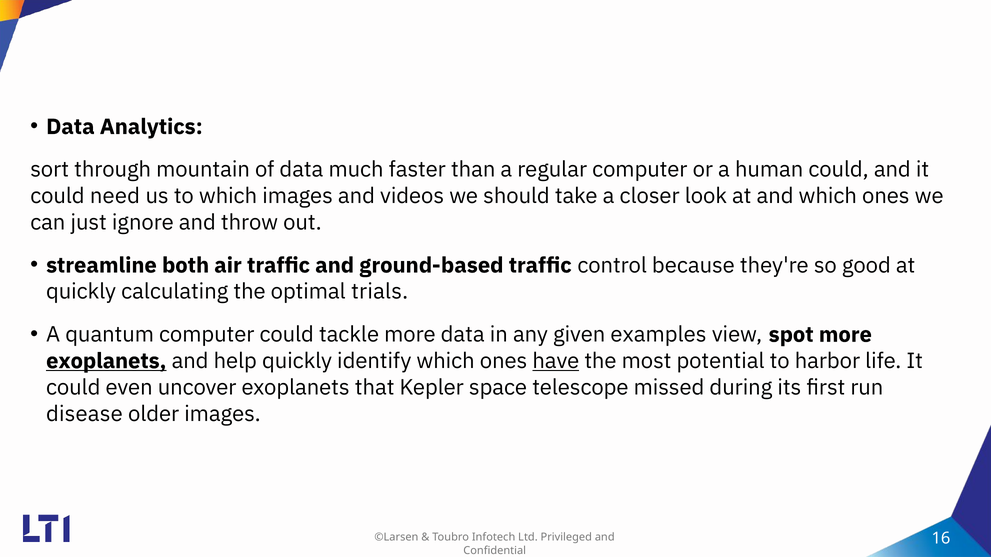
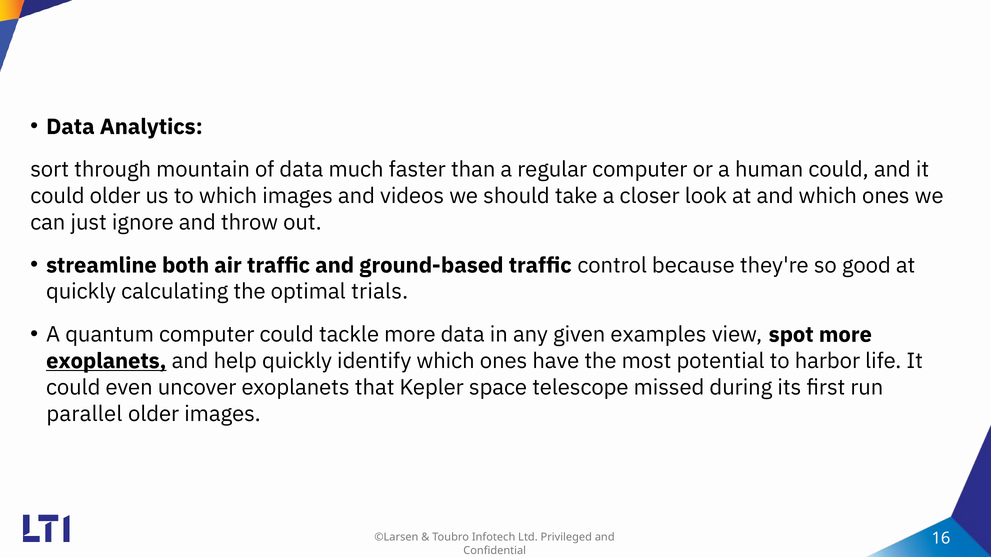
could need: need -> older (115, 196)
have underline: present -> none (556, 361)
disease: disease -> parallel (84, 414)
